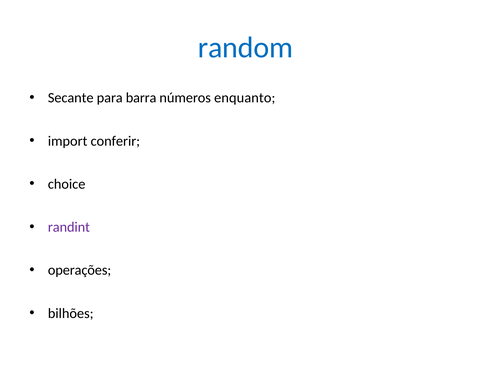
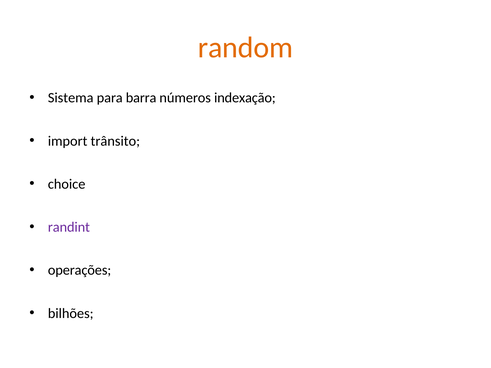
random colour: blue -> orange (245, 48)
Secante: Secante -> Sistema (71, 98)
enquanto: enquanto -> indexação (245, 98)
conferir: conferir -> trânsito (115, 141)
